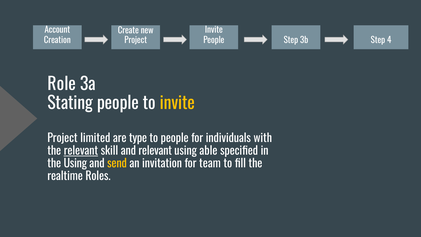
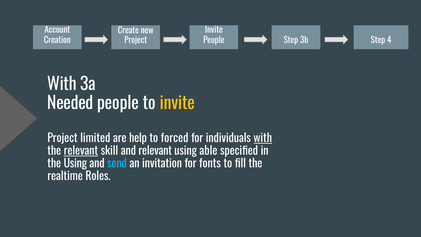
Role: Role -> With (62, 84)
Stating: Stating -> Needed (70, 103)
type: type -> help (138, 138)
to people: people -> forced (175, 138)
with underline: none -> present (263, 138)
send colour: yellow -> light blue (117, 163)
team: team -> fonts (210, 163)
